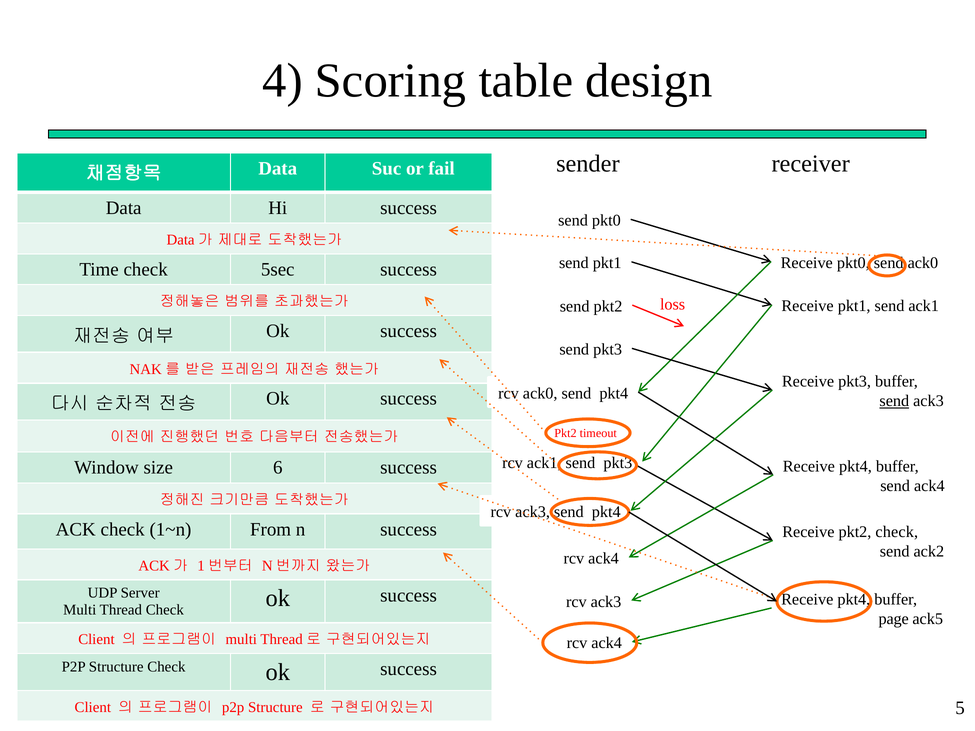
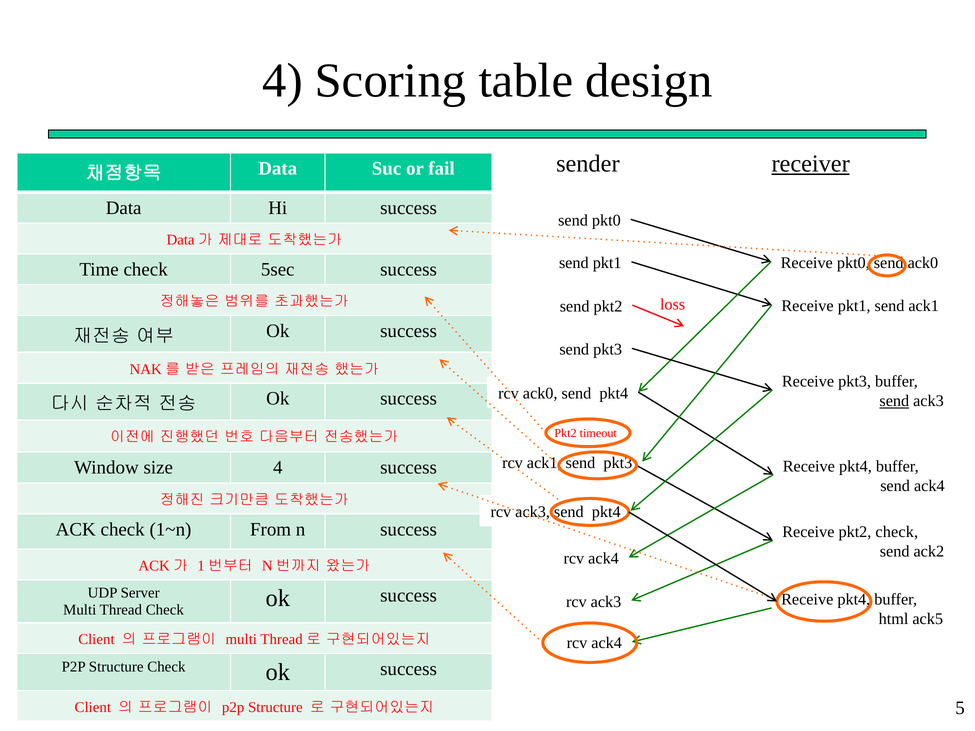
receiver underline: none -> present (811, 164)
size 6: 6 -> 4 (278, 468)
page: page -> html (894, 619)
